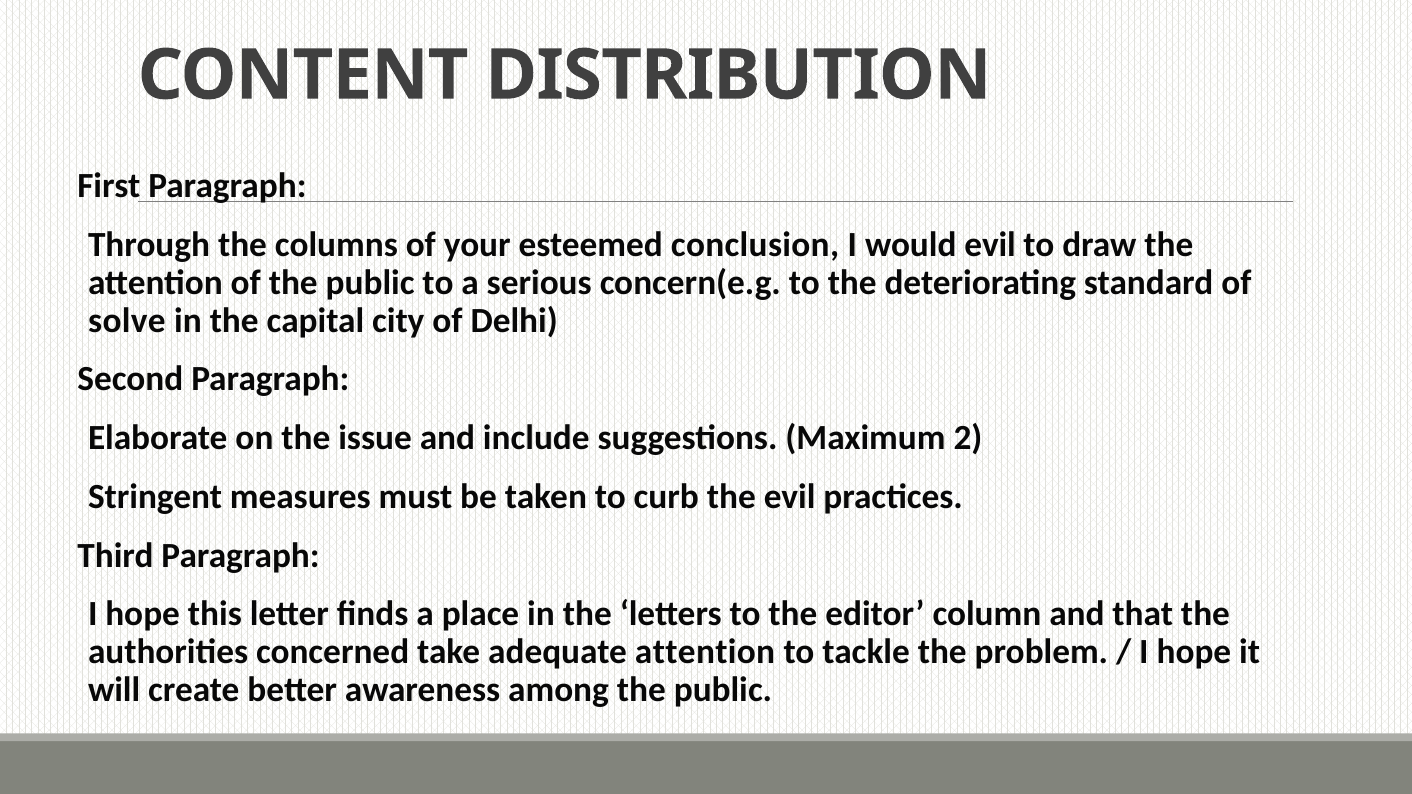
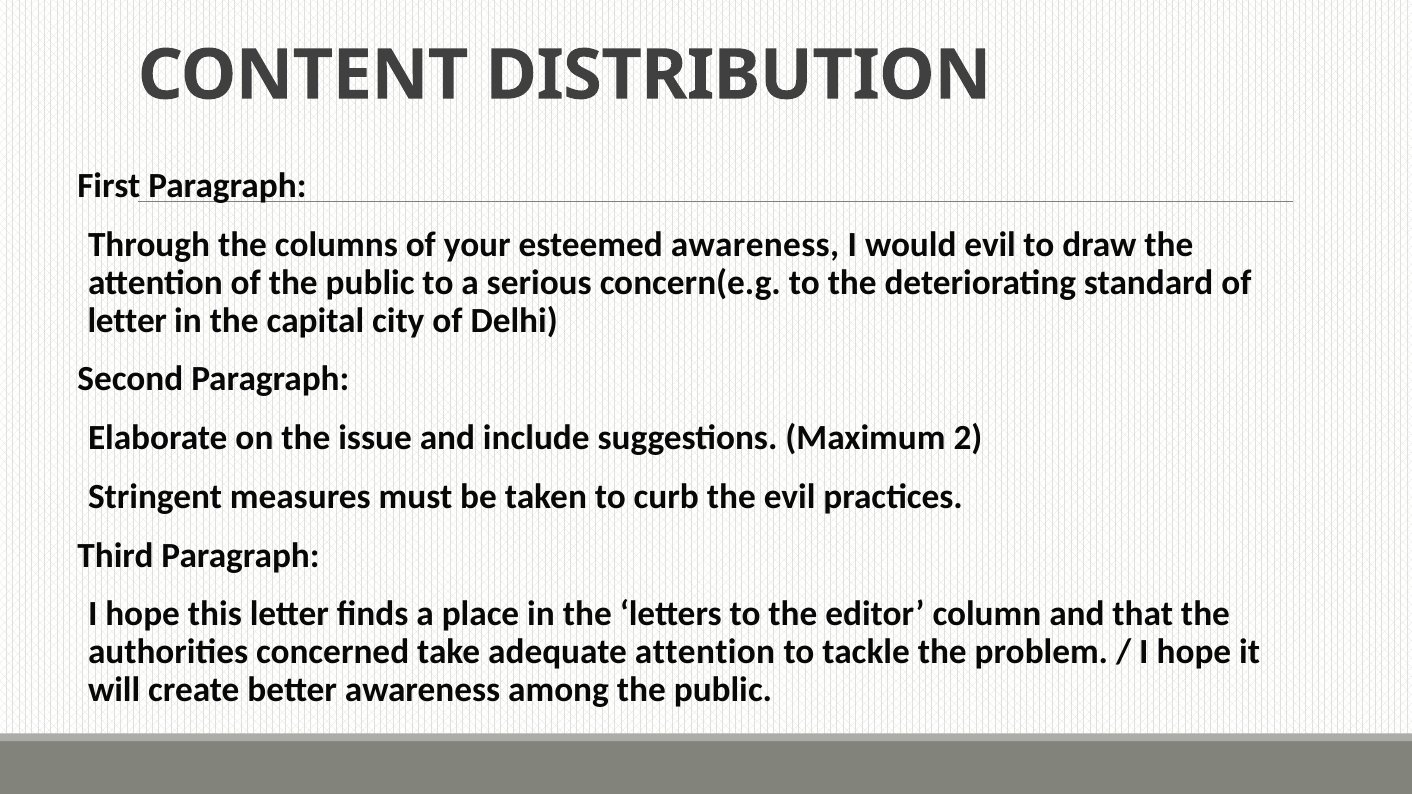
esteemed conclusion: conclusion -> awareness (755, 245)
solve: solve -> letter (127, 321)
